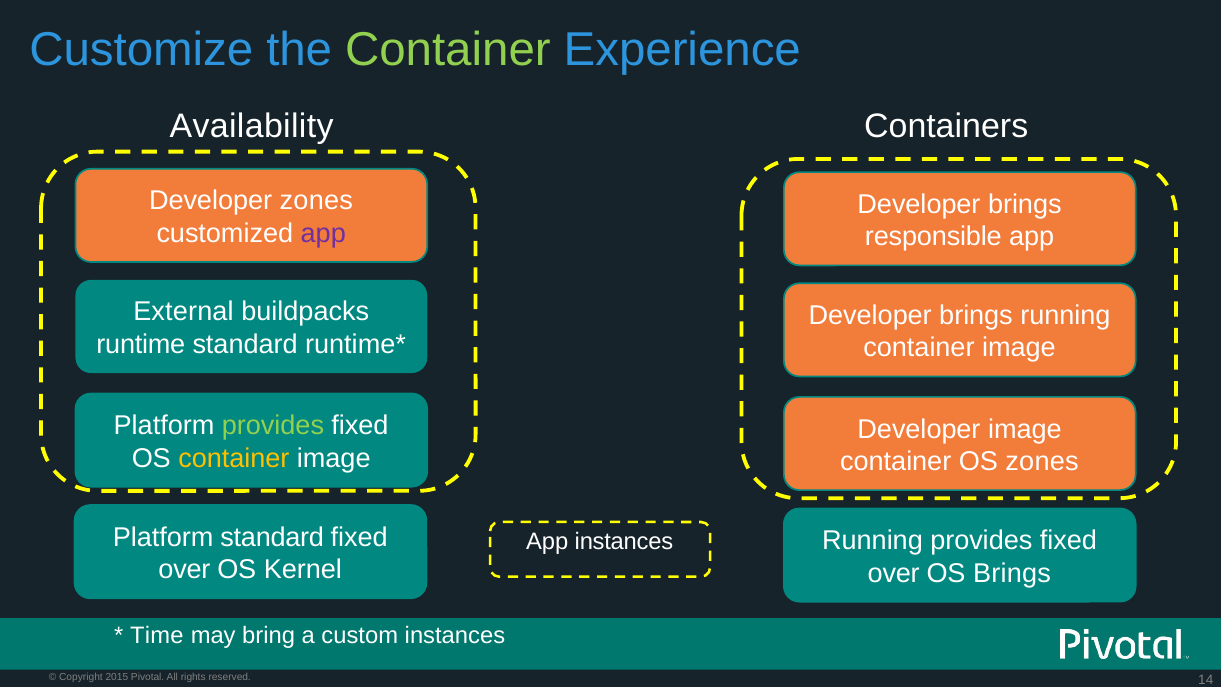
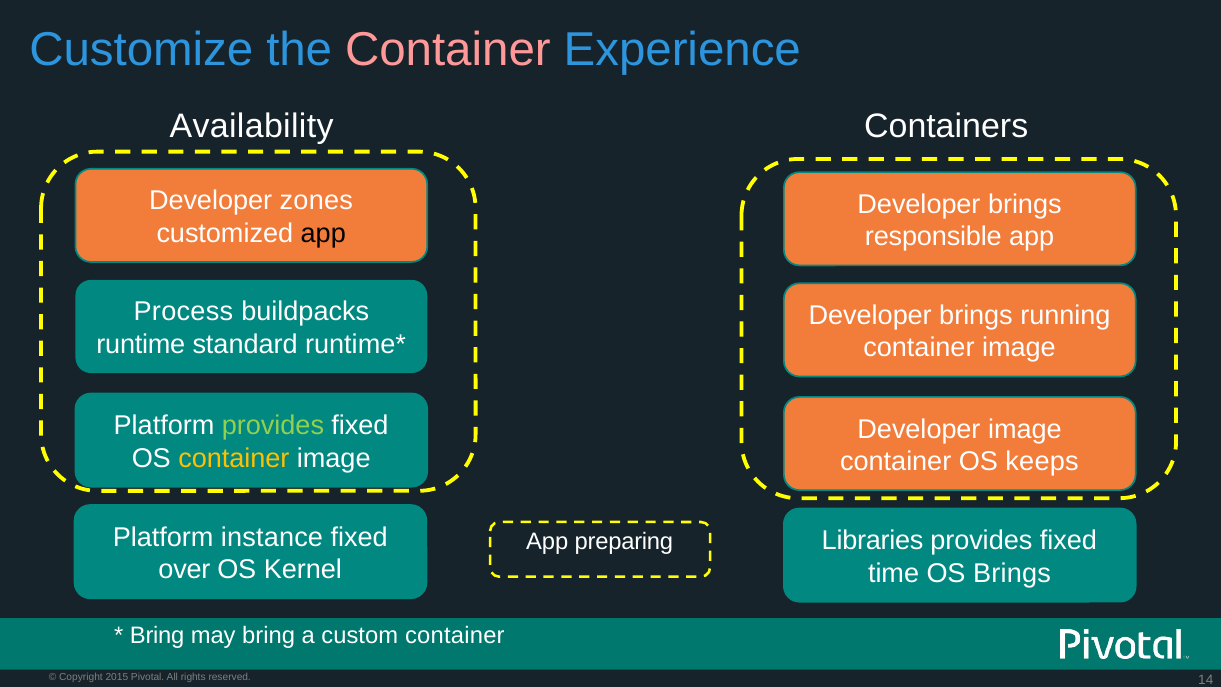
Container colour: light green -> pink (448, 49)
app colour: purple -> black (323, 233)
External: External -> Process (183, 312)
OS zones: zones -> keeps (1042, 462)
Platform standard: standard -> instance (272, 537)
Running: Running -> Libraries (873, 541)
App instances: instances -> preparing (624, 541)
over: over -> time (894, 573)
Time: Time -> Bring (157, 636)
custom instances: instances -> container (455, 636)
